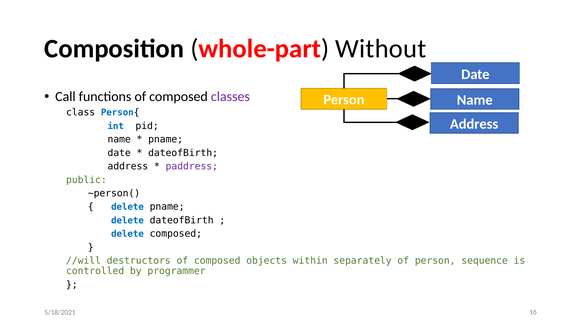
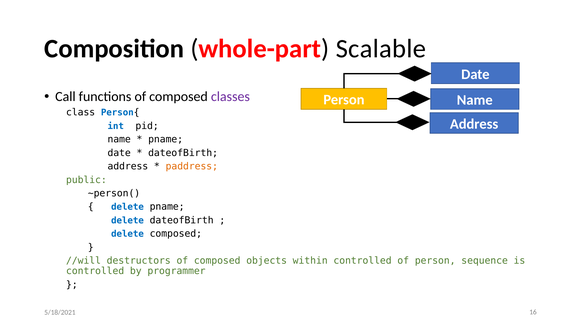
Without: Without -> Scalable (381, 49)
paddress colour: purple -> orange (192, 166)
within separately: separately -> controlled (363, 261)
